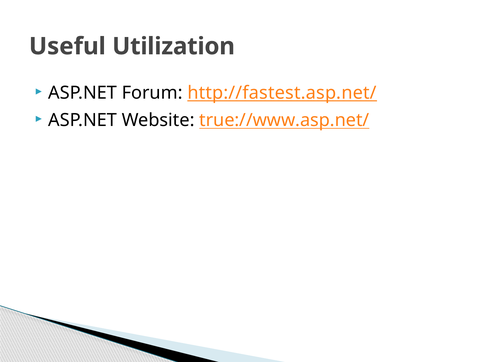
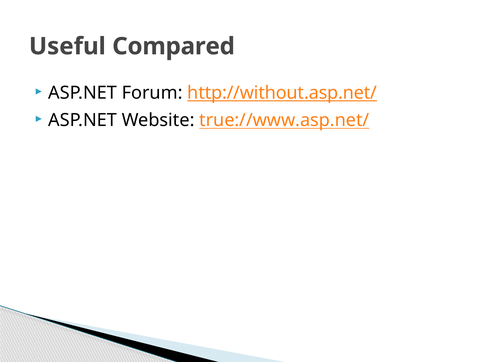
Utilization: Utilization -> Compared (174, 46)
http://fastest.asp.net/: http://fastest.asp.net/ -> http://without.asp.net/ (282, 93)
